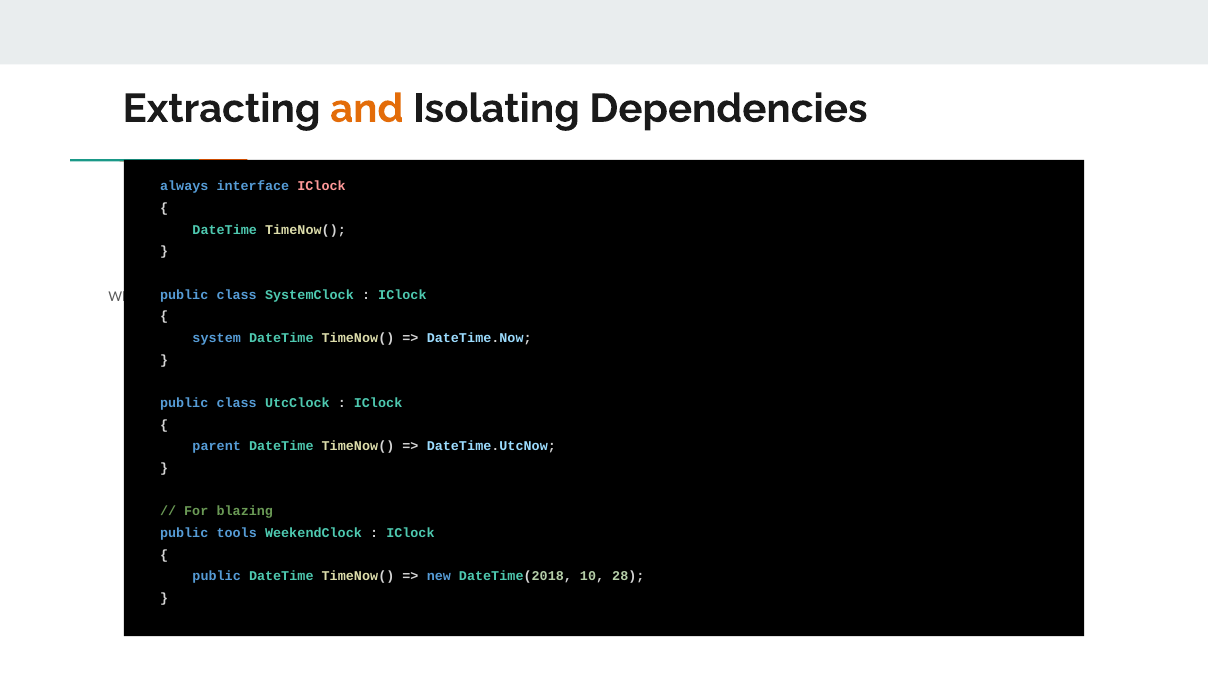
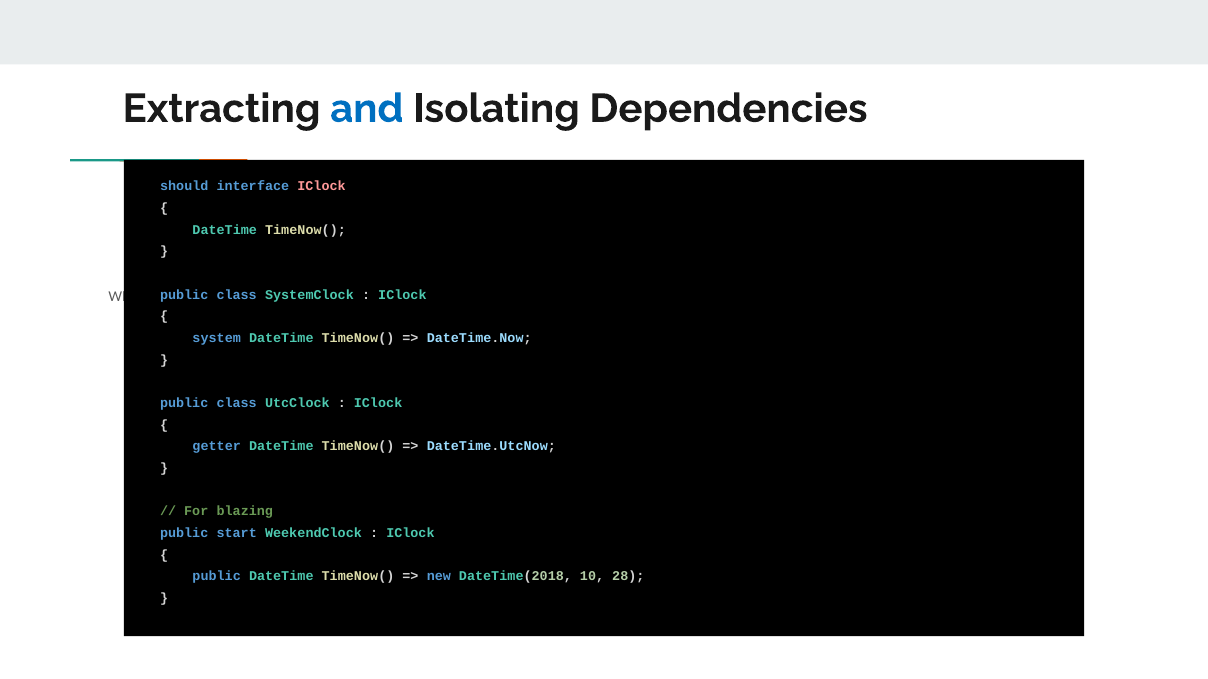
and colour: orange -> blue (367, 109)
always: always -> should (184, 187)
parent: parent -> getter (217, 447)
tools: tools -> start (237, 534)
